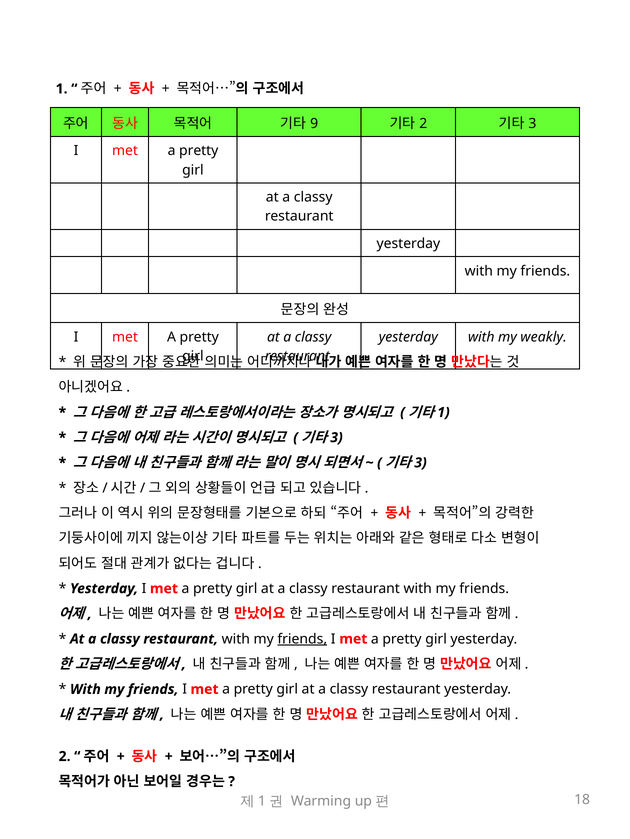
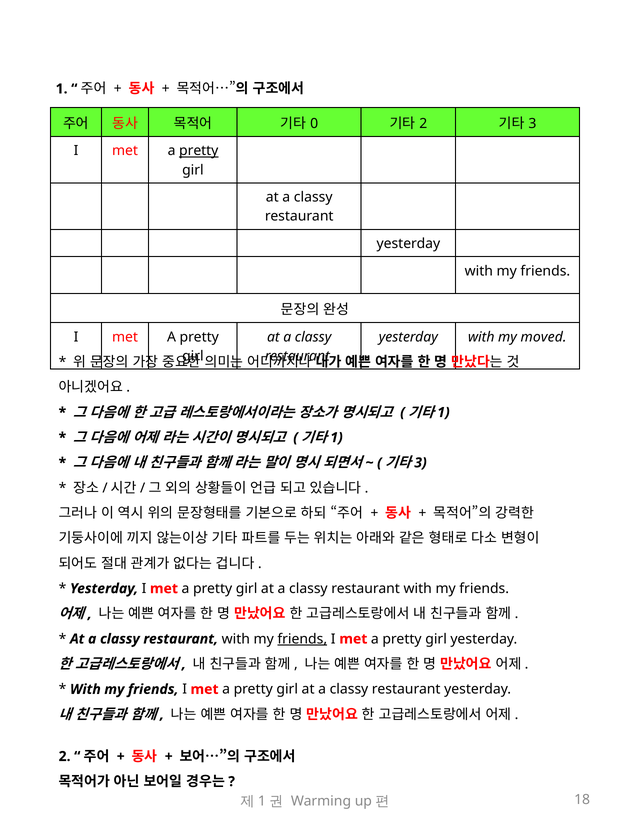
9: 9 -> 0 (314, 124)
pretty underline: none -> present (199, 151)
weakly: weakly -> moved (544, 337)
3: 3 -> 1 (337, 438)
